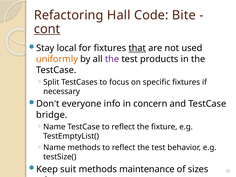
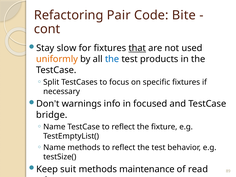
Hall: Hall -> Pair (119, 15)
cont underline: present -> none (47, 29)
local: local -> slow (67, 48)
the colour: purple -> blue (112, 59)
everyone: everyone -> warnings (82, 104)
concern: concern -> focused (150, 104)
sizes: sizes -> read (198, 169)
